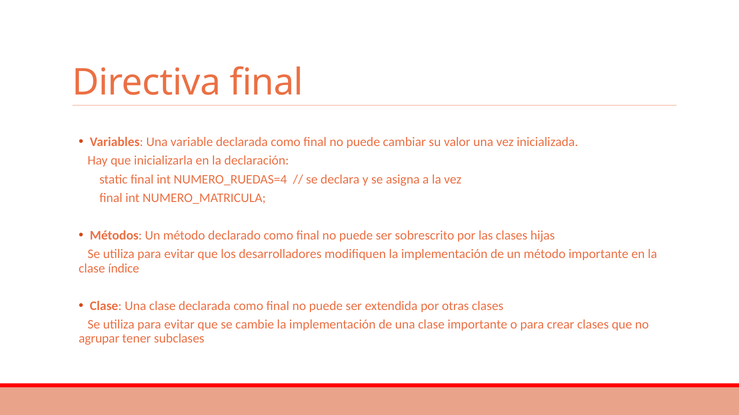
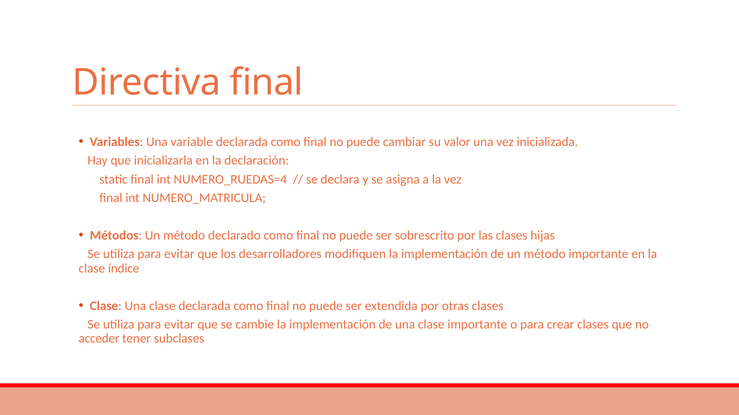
agrupar: agrupar -> acceder (99, 339)
